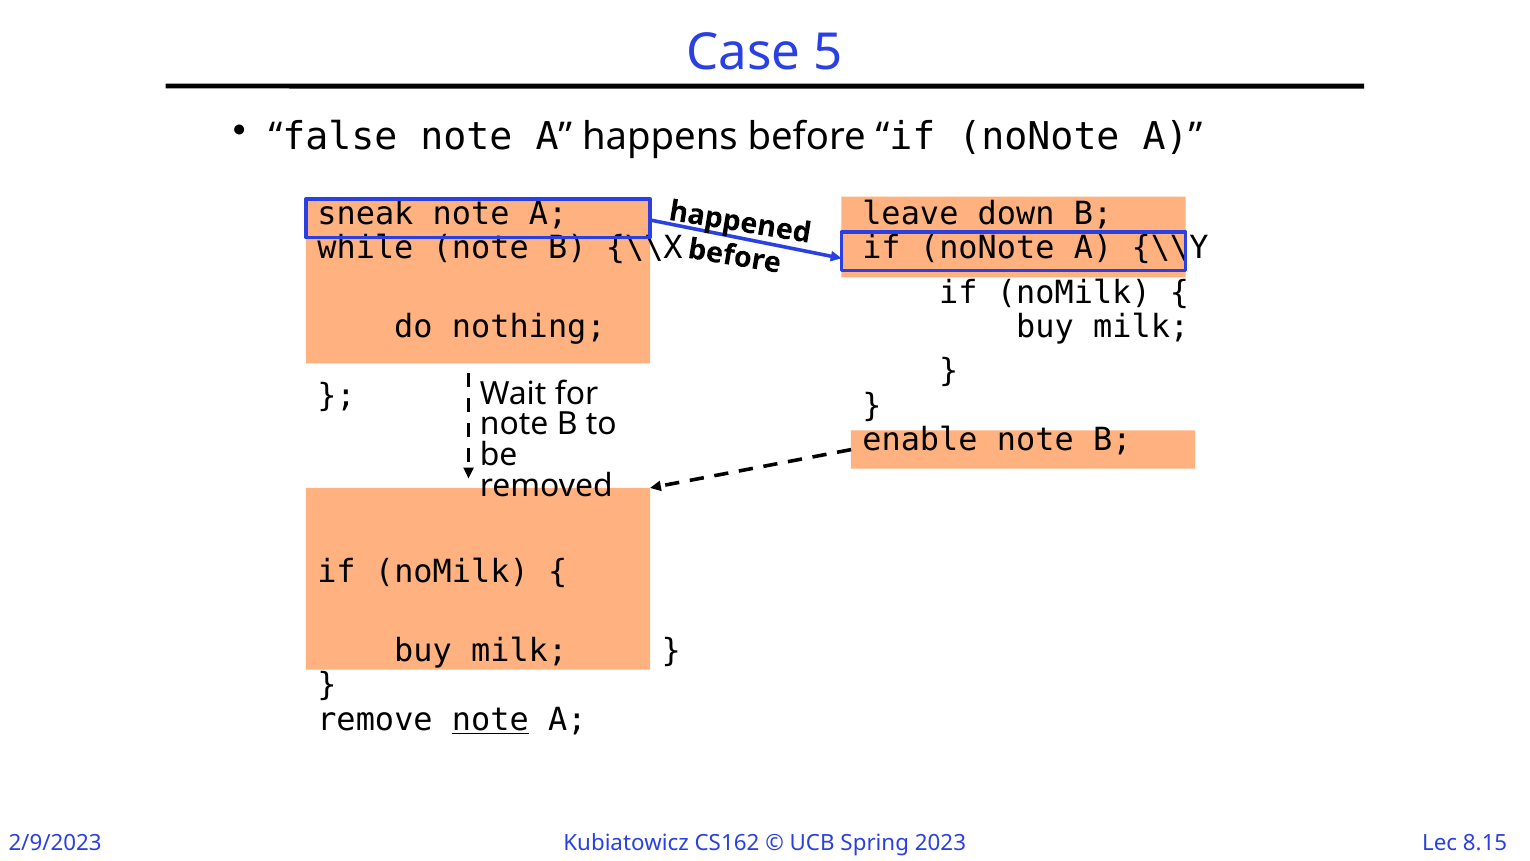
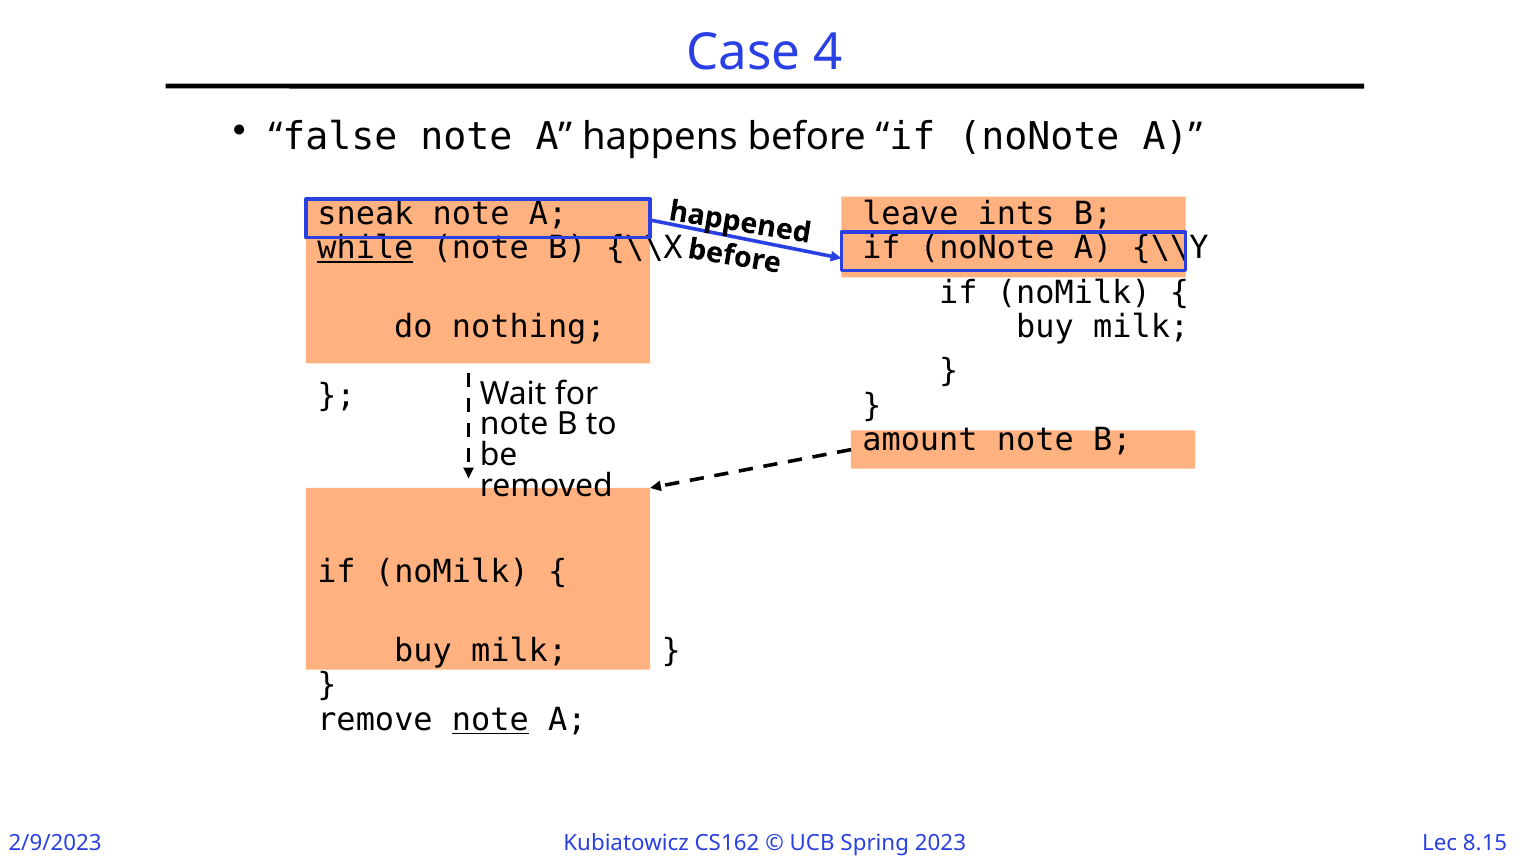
5: 5 -> 4 (829, 52)
down: down -> ints (1016, 214)
while underline: none -> present (365, 248)
enable: enable -> amount (920, 440)
